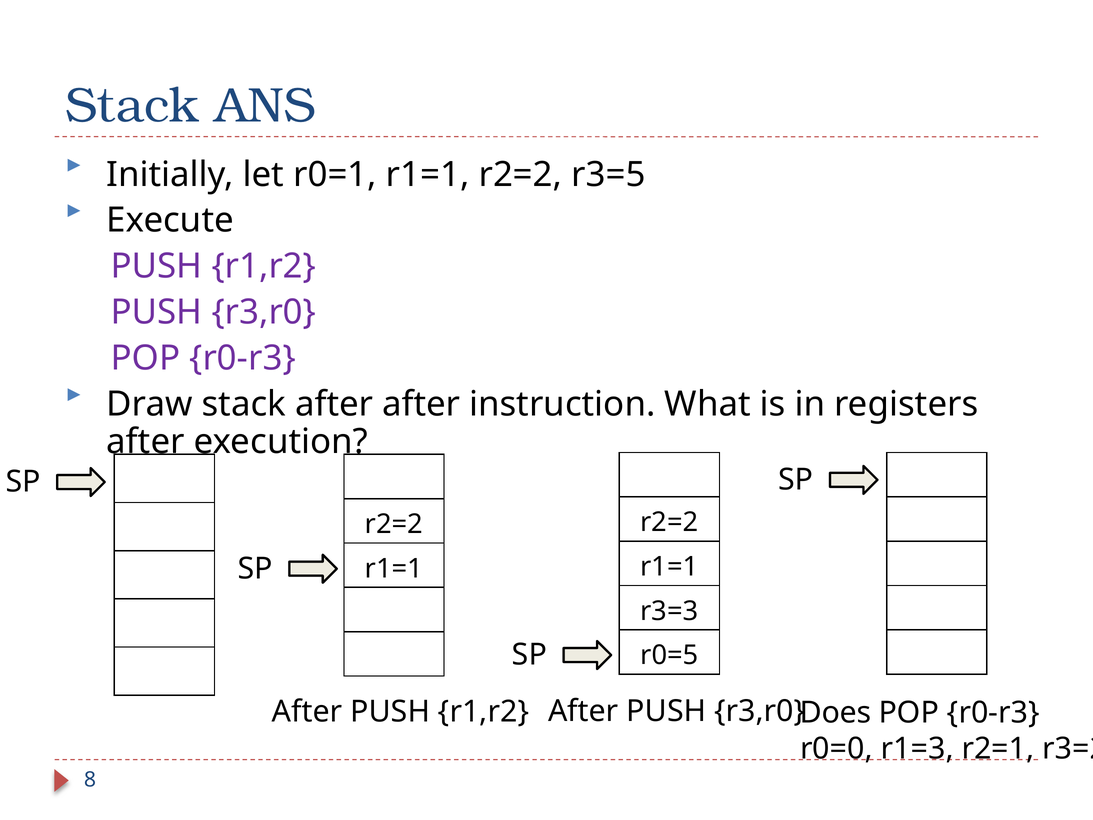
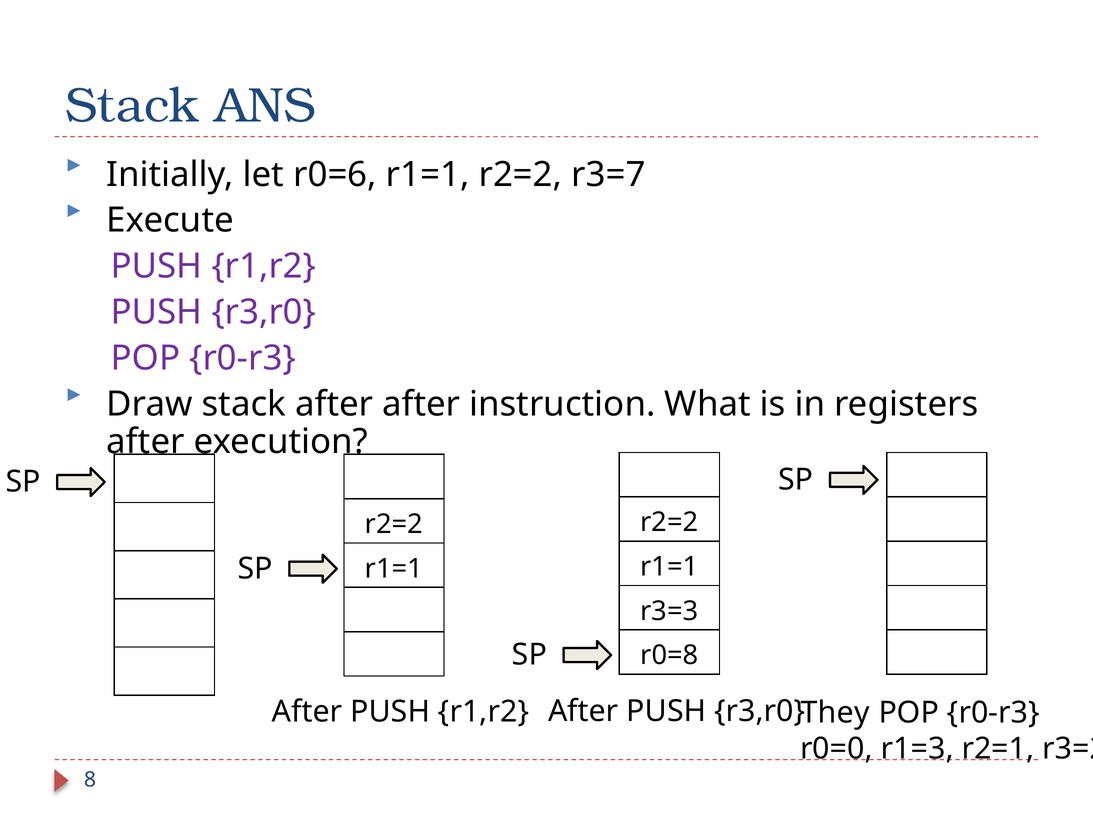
r0=1: r0=1 -> r0=6 (335, 175)
r3=5: r3=5 -> r3=7 (608, 175)
r0=5: r0=5 -> r0=8 (669, 655)
Does: Does -> They (835, 712)
